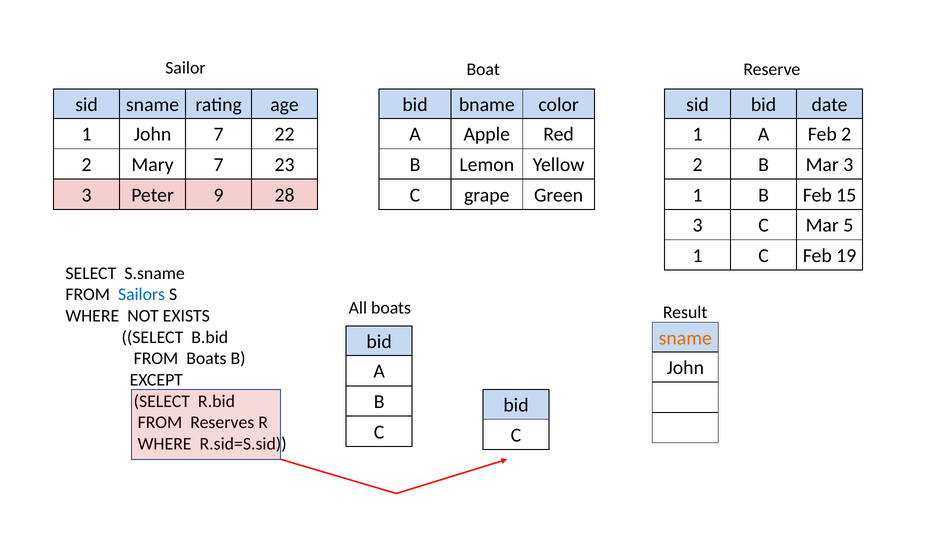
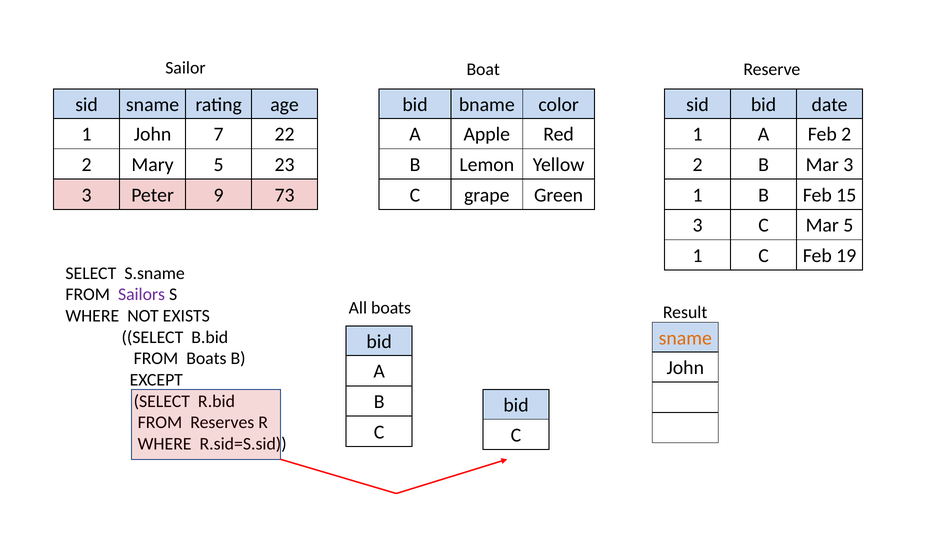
Mary 7: 7 -> 5 (219, 165)
28: 28 -> 73 (285, 195)
Sailors colour: blue -> purple (142, 295)
